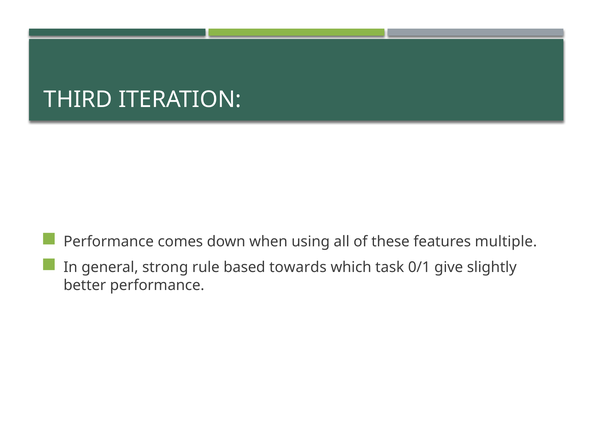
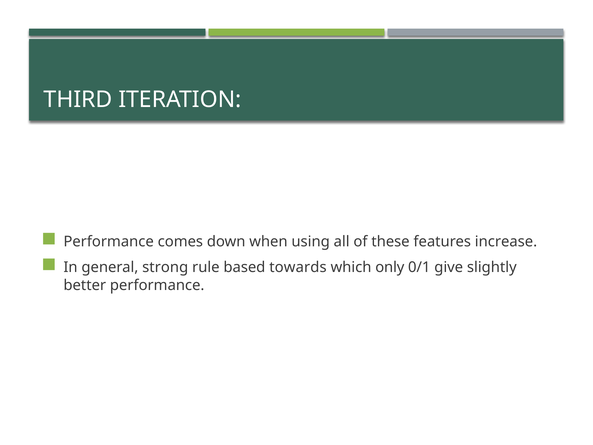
multiple: multiple -> increase (506, 242)
task: task -> only (390, 267)
